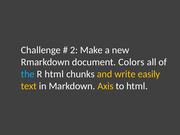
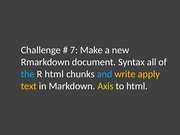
2: 2 -> 7 (74, 50)
Colors: Colors -> Syntax (131, 62)
and colour: yellow -> light blue (105, 74)
easily: easily -> apply (149, 74)
